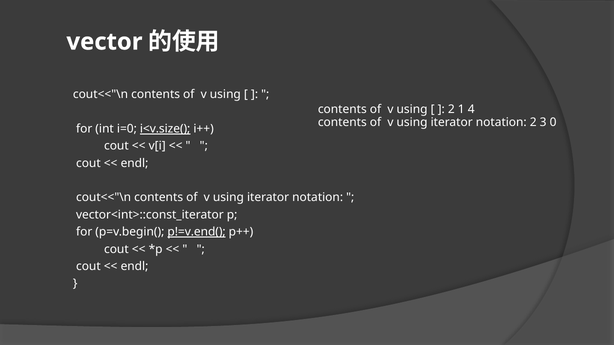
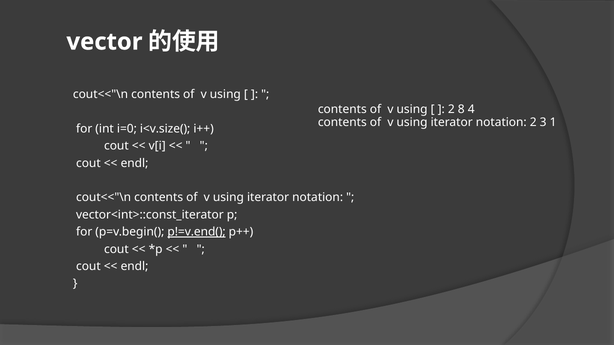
1: 1 -> 8 (461, 110)
0: 0 -> 1 (553, 122)
i<v.size( underline: present -> none (165, 129)
